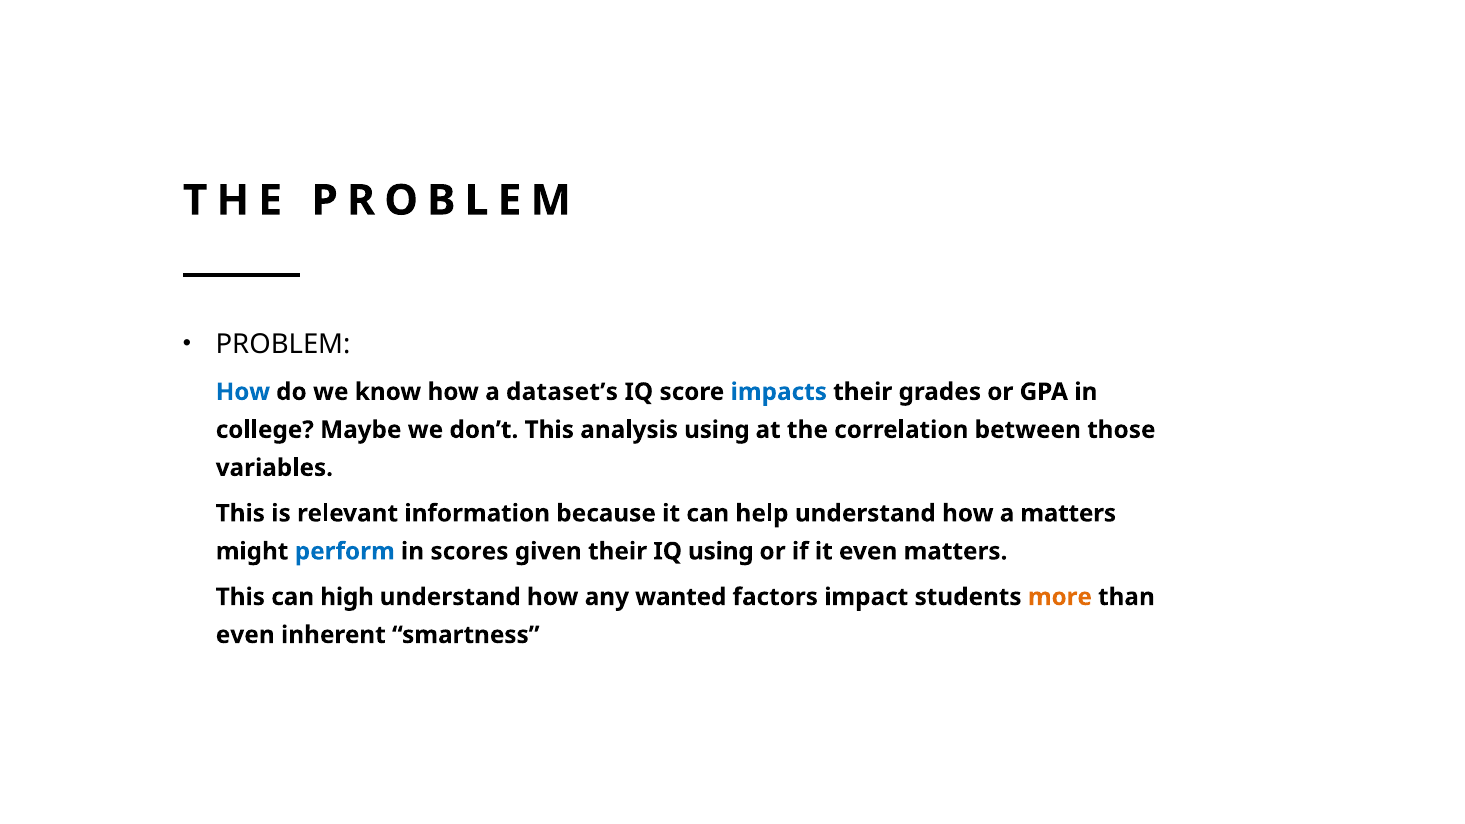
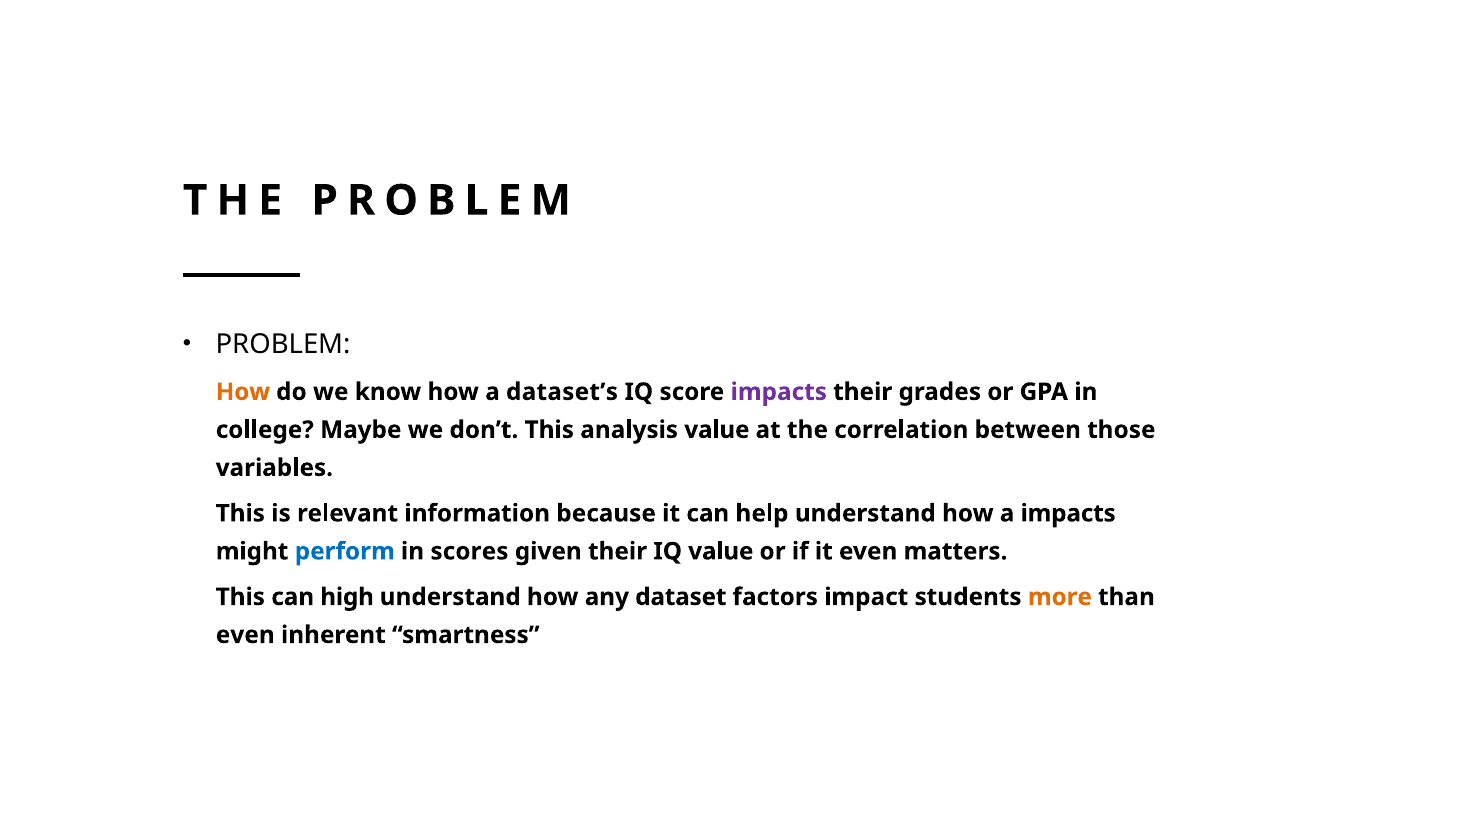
How colour: blue -> orange (243, 392)
impacts colour: blue -> purple (779, 392)
analysis using: using -> value (717, 430)
a matters: matters -> impacts (1068, 513)
IQ using: using -> value (721, 551)
wanted: wanted -> dataset (681, 597)
